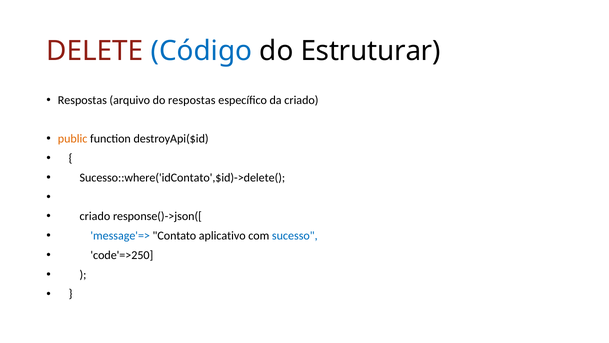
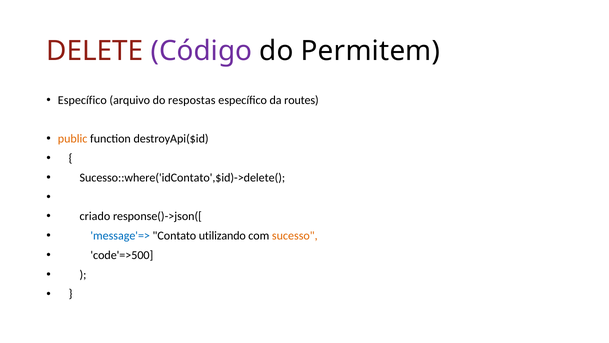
Código colour: blue -> purple (201, 51)
Estruturar: Estruturar -> Permitem (370, 51)
Respostas: Respostas -> Específico (82, 100)
da criado: criado -> routes (301, 100)
aplicativo: aplicativo -> utilizando (222, 235)
sucesso colour: blue -> orange (295, 235)
code'=>250: code'=>250 -> code'=>500 (122, 255)
